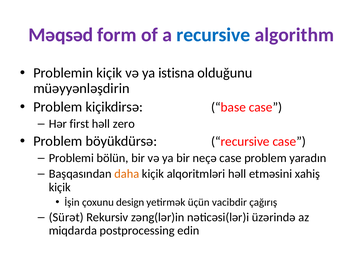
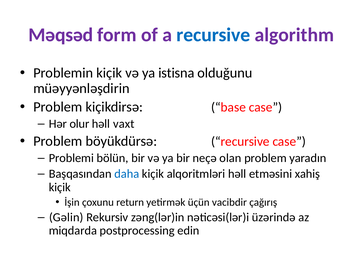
first: first -> olur (79, 124)
zero: zero -> vaxt (124, 124)
neçə case: case -> olan (230, 158)
daha colour: orange -> blue (127, 174)
design: design -> return (130, 202)
Sürət: Sürət -> Gəlin (66, 217)
